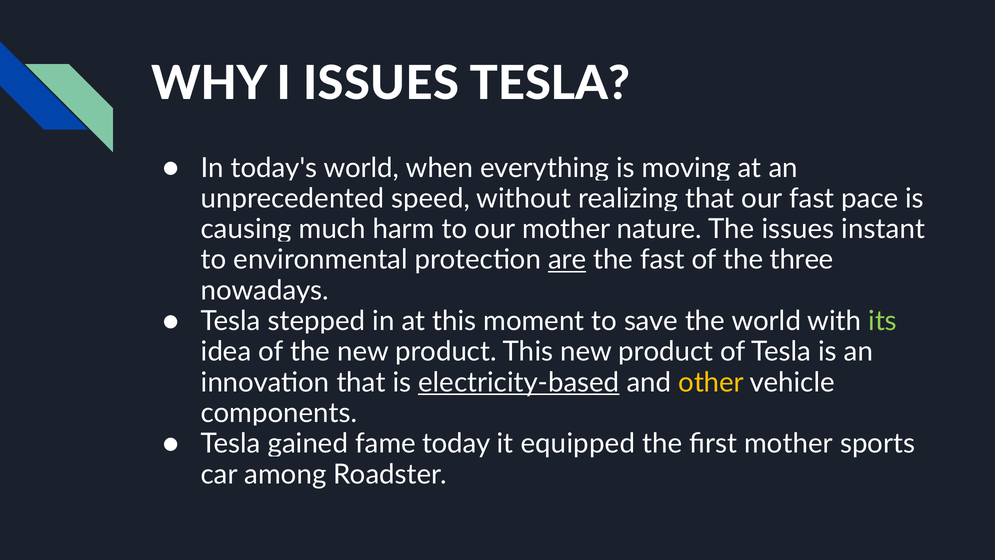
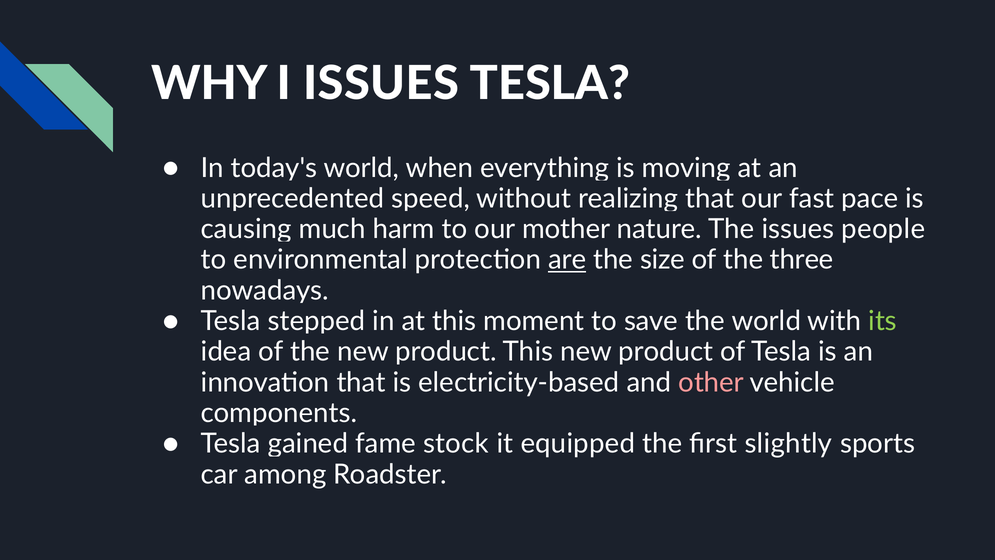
instant: instant -> people (883, 229)
the fast: fast -> size (663, 260)
electricity-based underline: present -> none (519, 382)
other colour: yellow -> pink (711, 382)
today: today -> stock (456, 444)
first mother: mother -> slightly (788, 444)
